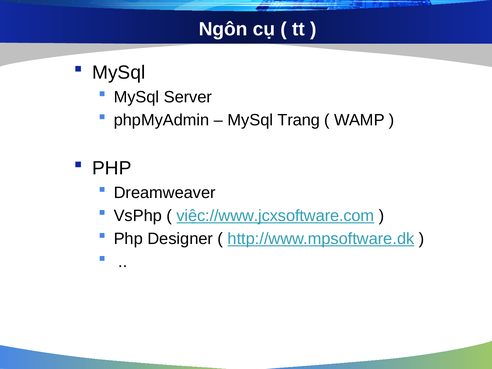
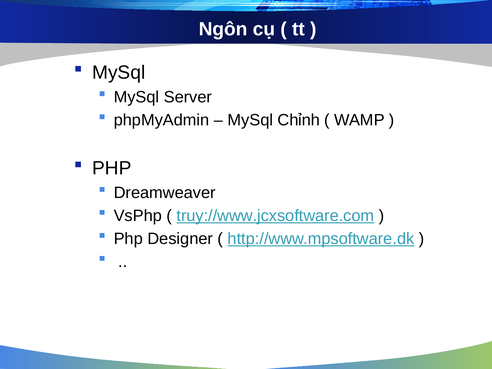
Trang: Trang -> Chỉnh (299, 120)
việc://www.jcxsoftware.com: việc://www.jcxsoftware.com -> truy://www.jcxsoftware.com (275, 216)
